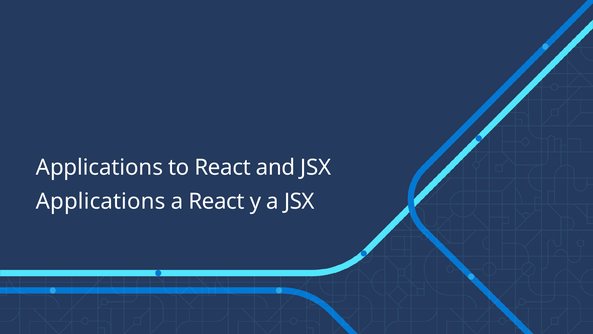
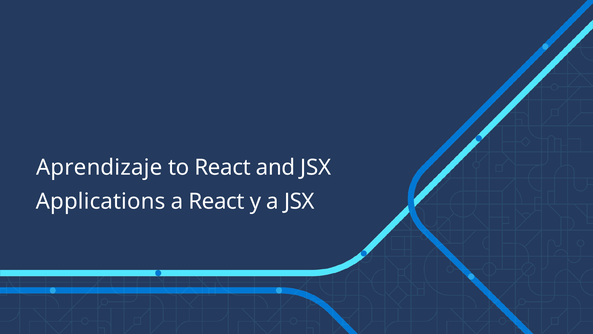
Applications: Applications -> Aprendizaje (99, 167)
